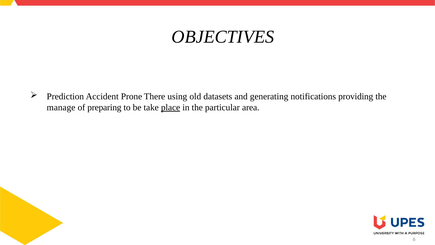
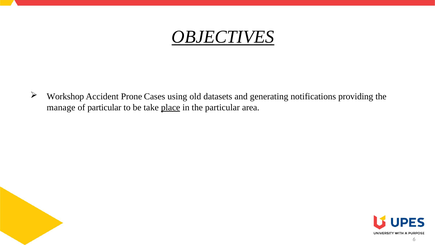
OBJECTIVES underline: none -> present (223, 37)
Prediction: Prediction -> Workshop (65, 97)
There: There -> Cases (155, 97)
of preparing: preparing -> particular (104, 107)
